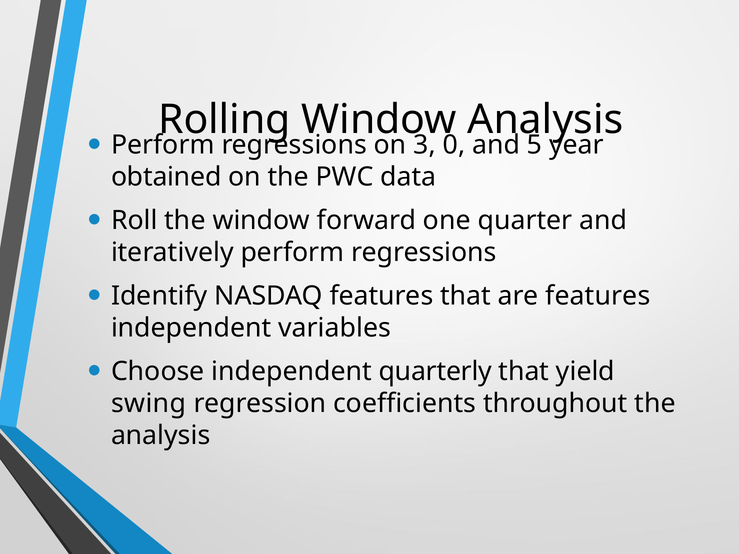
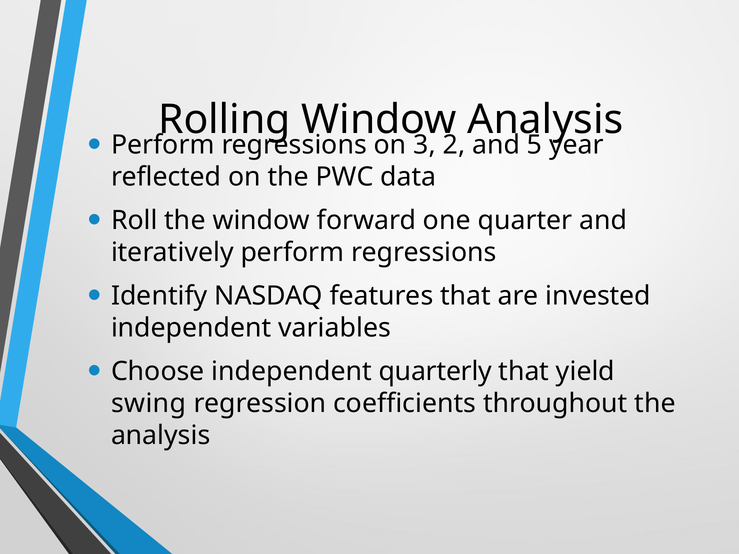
0: 0 -> 2 (454, 145)
obtained: obtained -> reflected (166, 177)
are features: features -> invested (598, 296)
